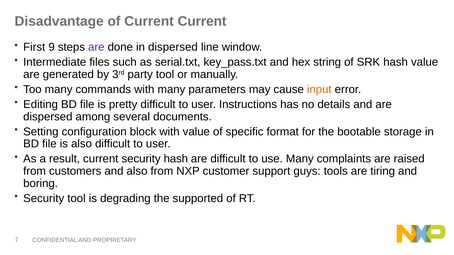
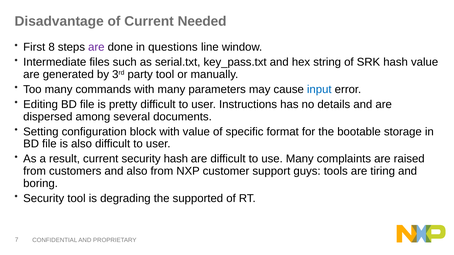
Current Current: Current -> Needed (202, 21)
9: 9 -> 8 (52, 47)
in dispersed: dispersed -> questions (173, 47)
input colour: orange -> blue (319, 90)
